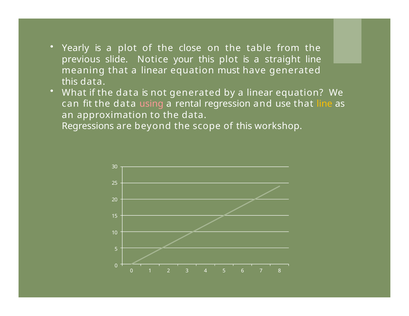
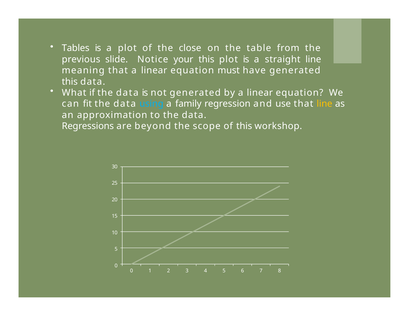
Yearly: Yearly -> Tables (76, 48)
using colour: pink -> light blue (151, 104)
rental: rental -> family (188, 104)
